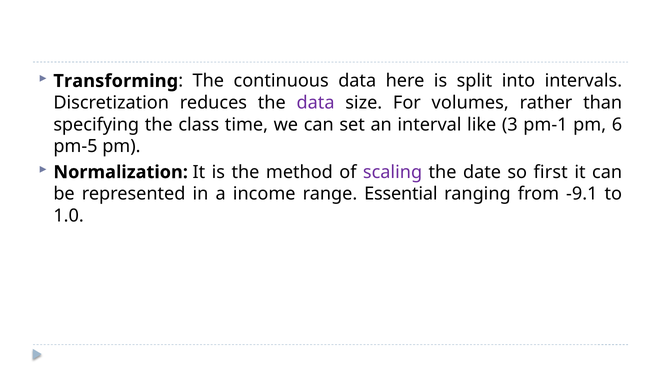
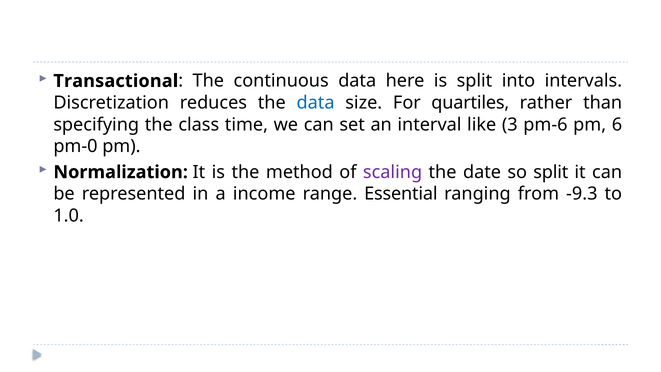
Transforming: Transforming -> Transactional (116, 81)
data colour: purple -> blue (316, 103)
volumes: volumes -> quartiles (470, 103)
pm-1: pm-1 -> pm-6 (545, 124)
pm-5: pm-5 -> pm-0 (75, 146)
so first: first -> split (551, 172)
-9.1: -9.1 -> -9.3 (582, 194)
